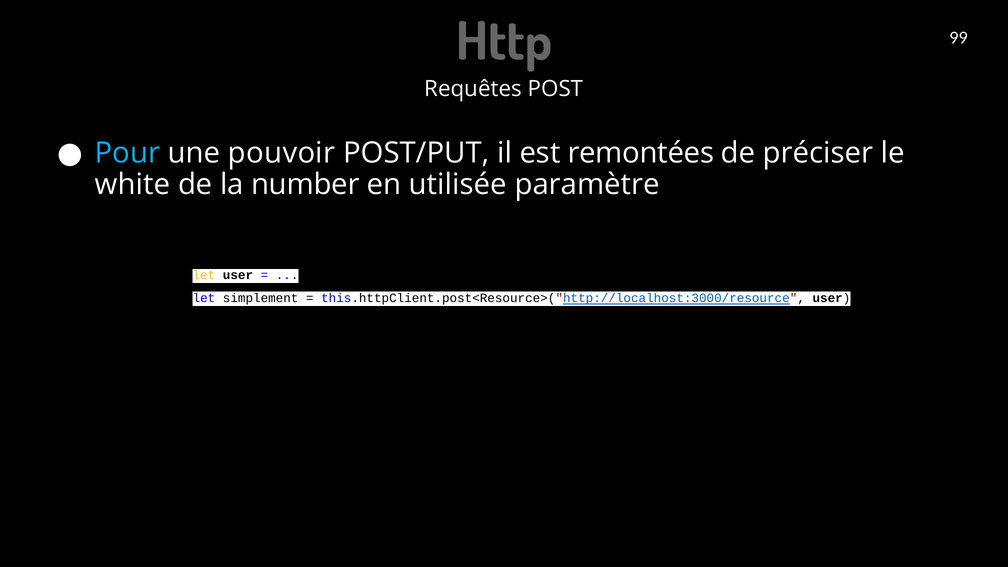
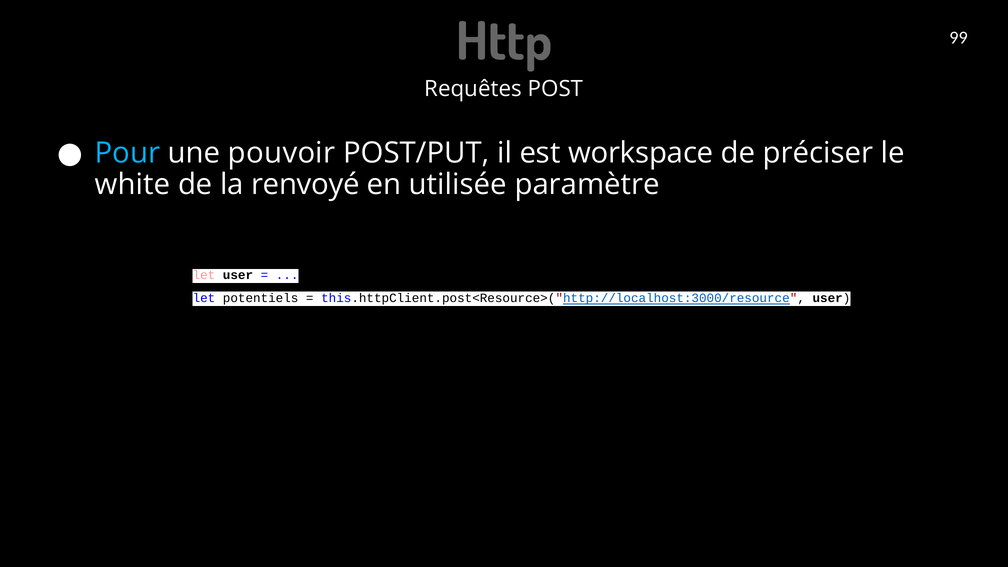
remontées: remontées -> workspace (641, 153)
number: number -> renvoyé (305, 185)
let colour: yellow -> pink (204, 275)
simplement: simplement -> potentiels (261, 298)
